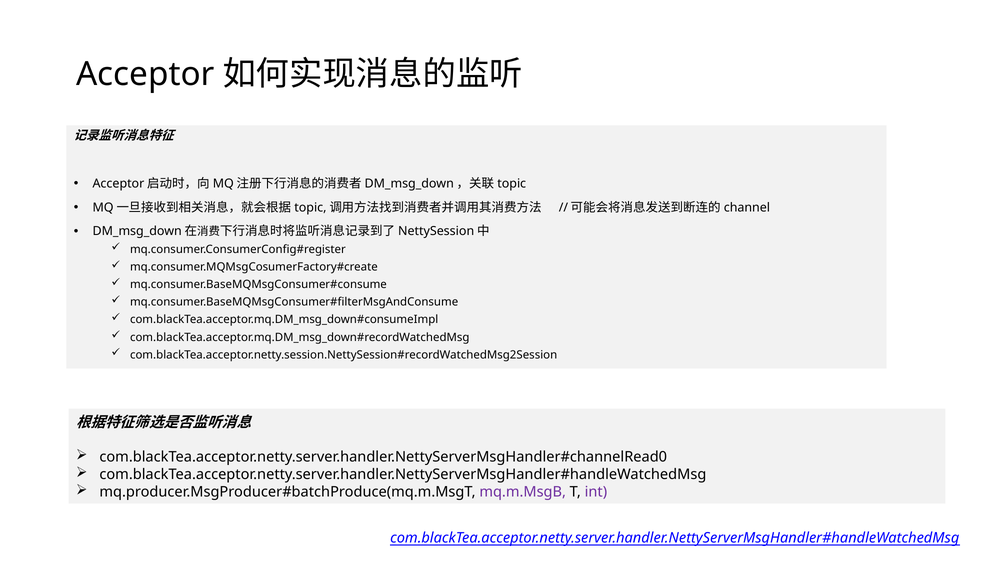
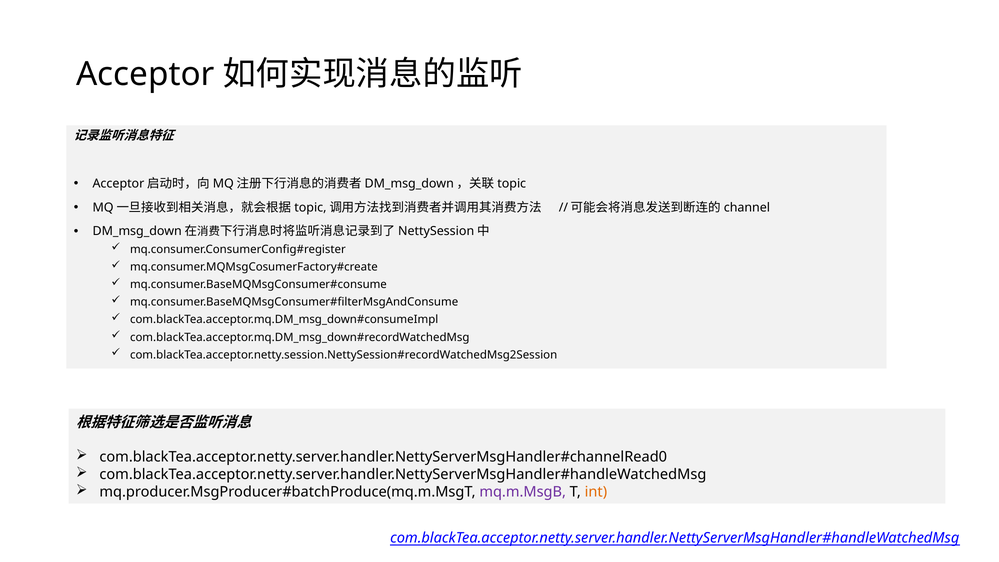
int colour: purple -> orange (596, 492)
